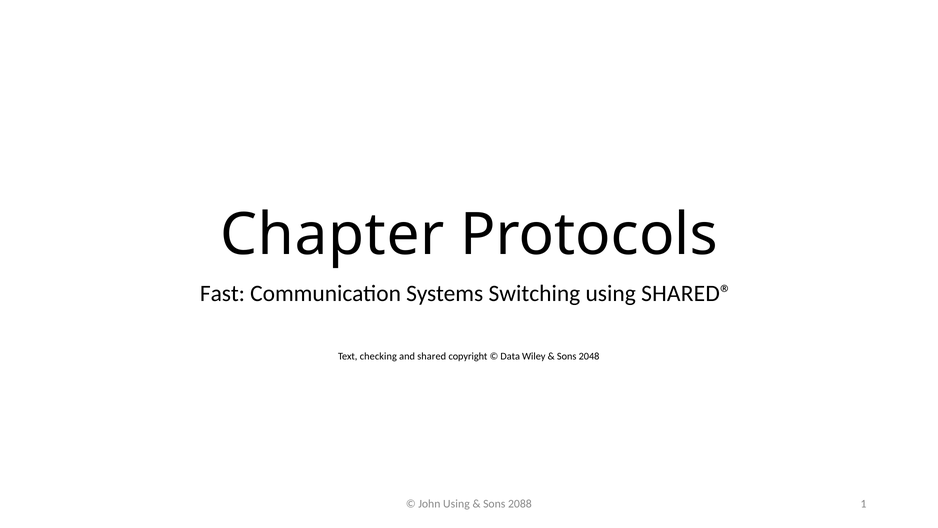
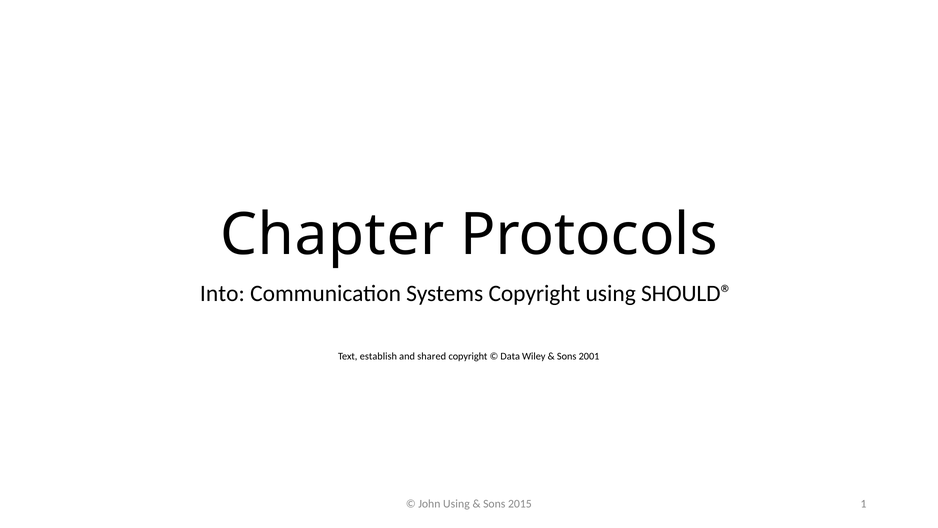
Fast: Fast -> Into (222, 293)
Systems Switching: Switching -> Copyright (534, 293)
SHARED®: SHARED® -> SHOULD® (687, 293)
checking: checking -> establish (378, 356)
2048: 2048 -> 2001 (589, 356)
2088: 2088 -> 2015 (520, 504)
